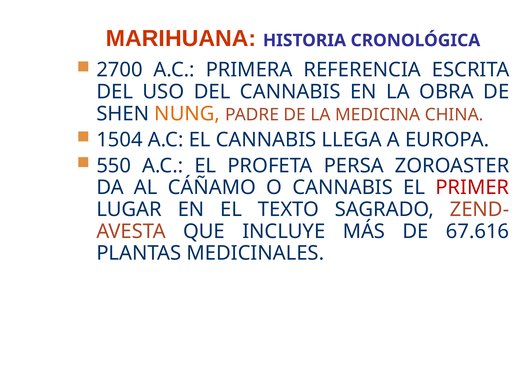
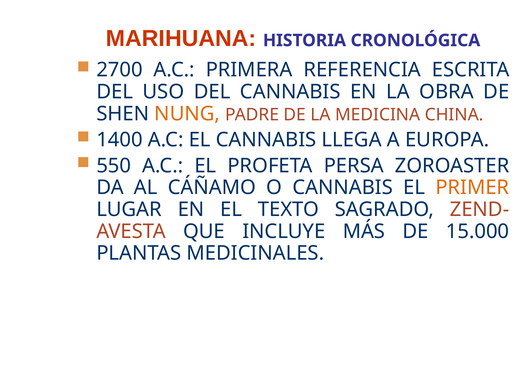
1504: 1504 -> 1400 (120, 140)
PRIMER colour: red -> orange (472, 187)
67.616: 67.616 -> 15.000 (478, 231)
